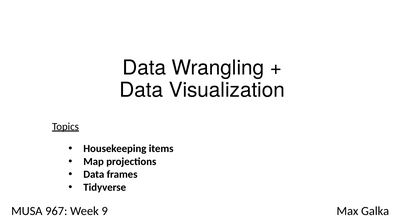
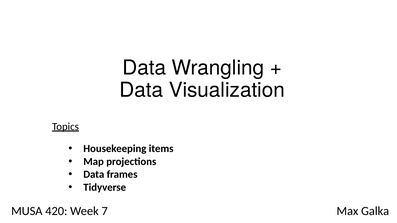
967: 967 -> 420 (56, 211)
9: 9 -> 7 (105, 211)
